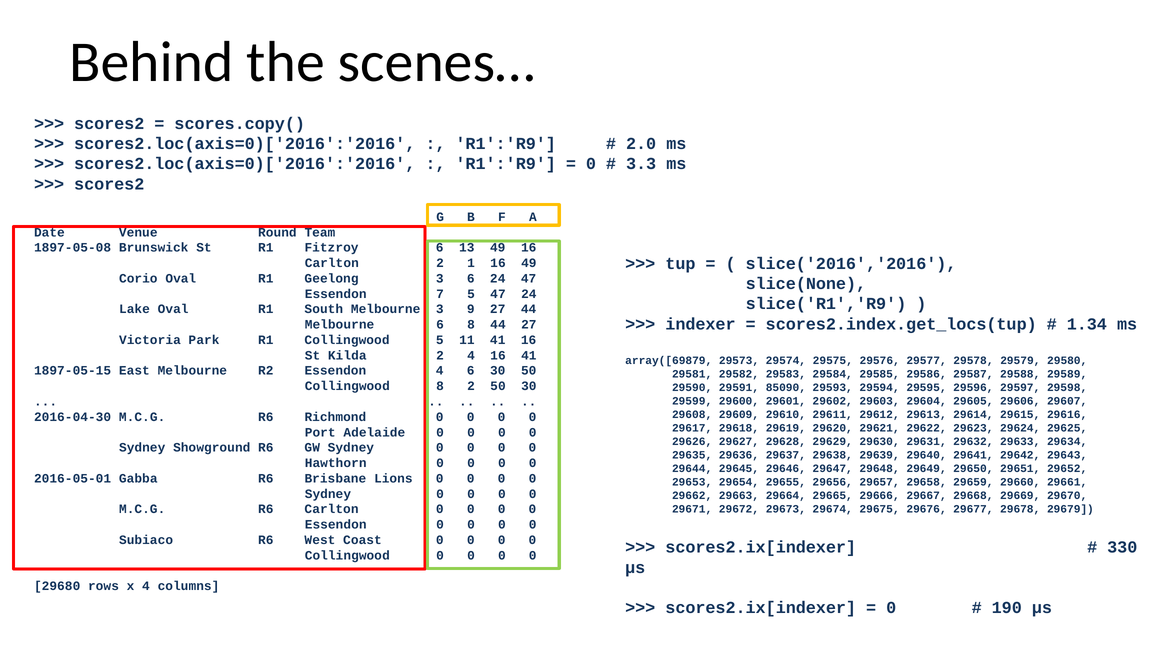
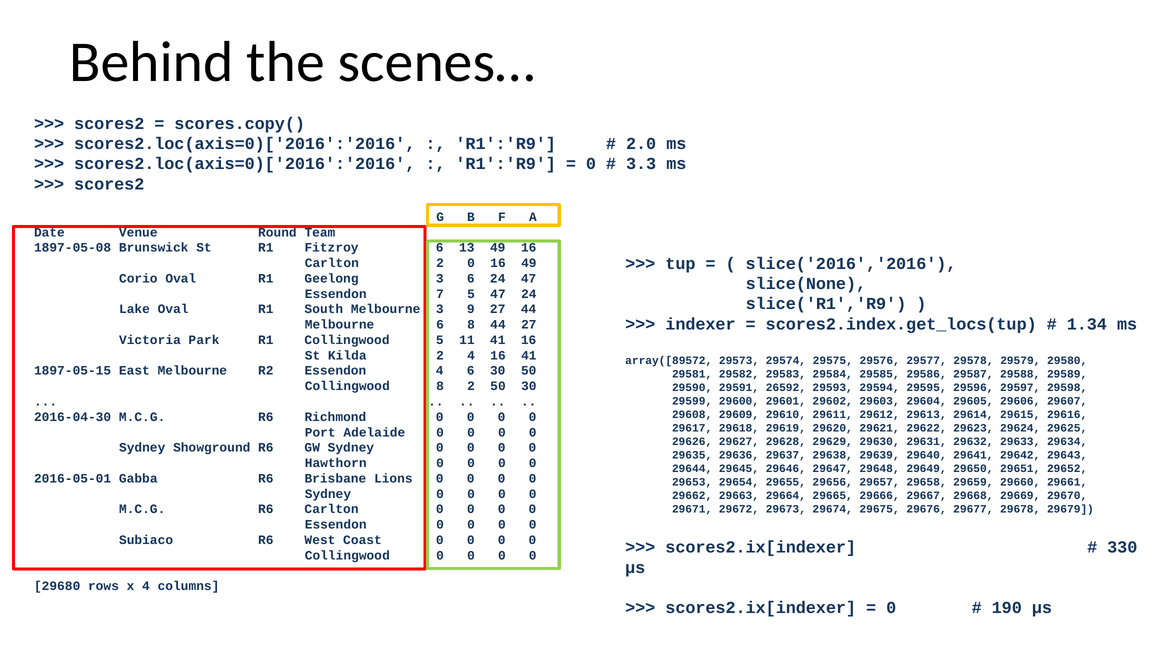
2 1: 1 -> 0 (471, 263)
array([69879: array([69879 -> array([89572 (669, 361)
85090: 85090 -> 26592 (786, 388)
